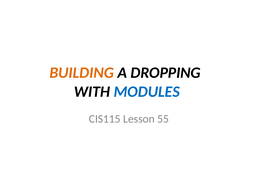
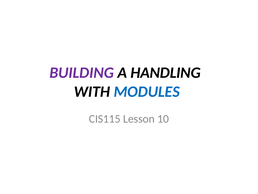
BUILDING colour: orange -> purple (82, 72)
DROPPING: DROPPING -> HANDLING (166, 72)
55: 55 -> 10 (163, 119)
